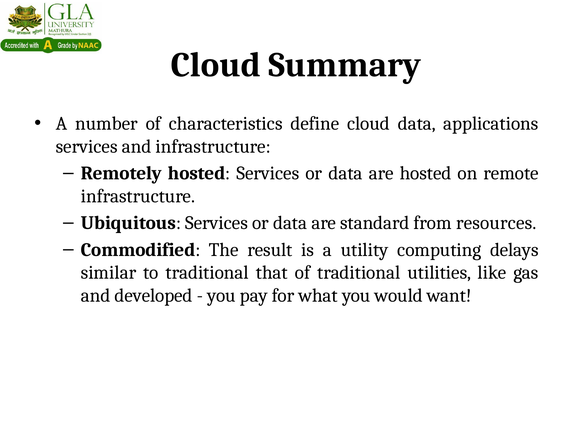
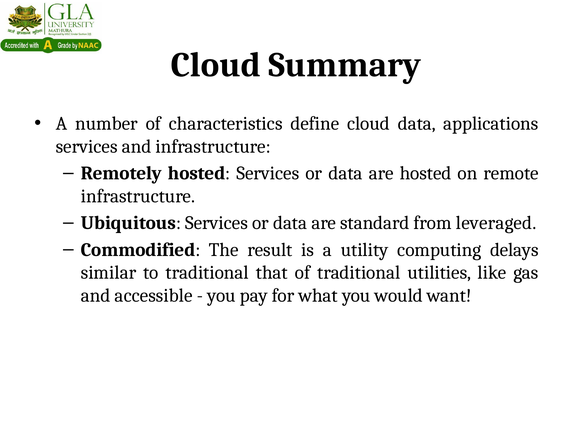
resources: resources -> leveraged (496, 223)
developed: developed -> accessible (154, 295)
